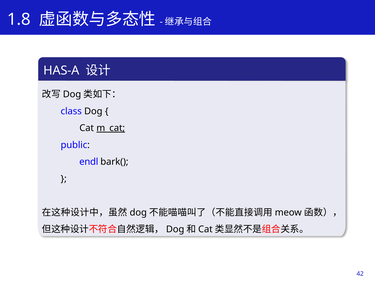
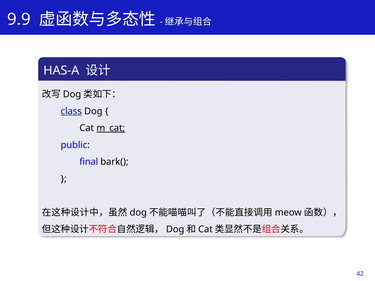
1.8: 1.8 -> 9.9 (19, 19)
class underline: none -> present (71, 111)
endl: endl -> final (89, 162)
